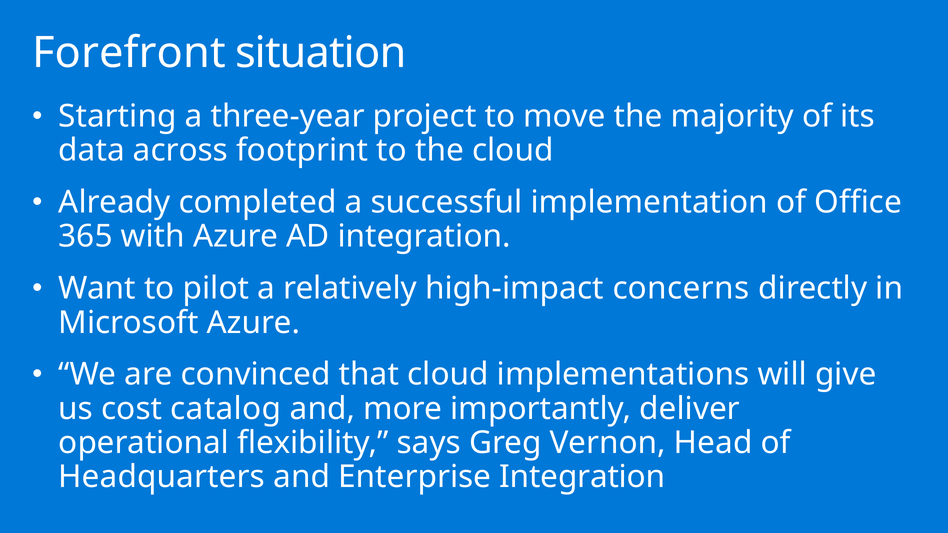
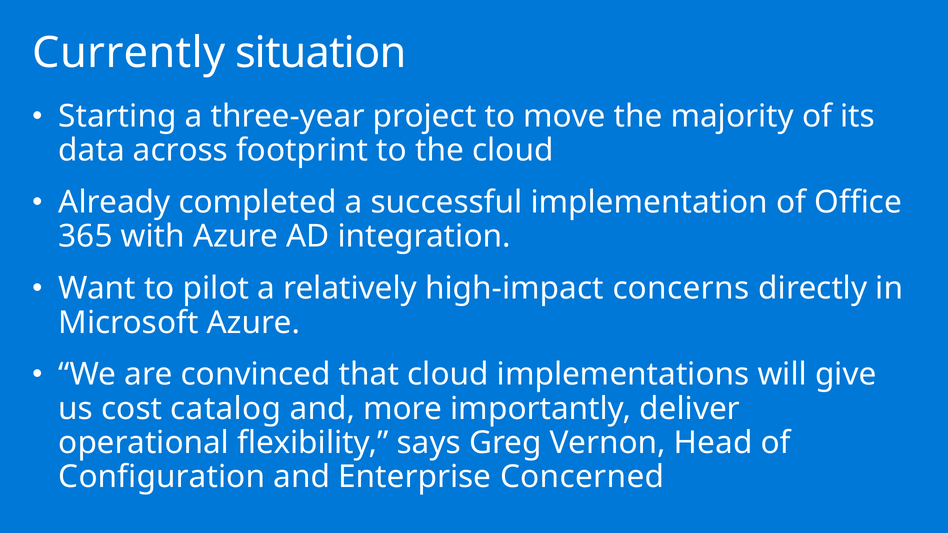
Forefront: Forefront -> Currently (129, 53)
Headquarters: Headquarters -> Configuration (162, 477)
Enterprise Integration: Integration -> Concerned (582, 477)
